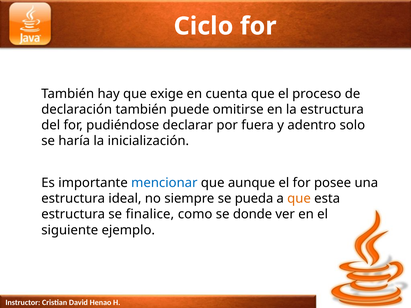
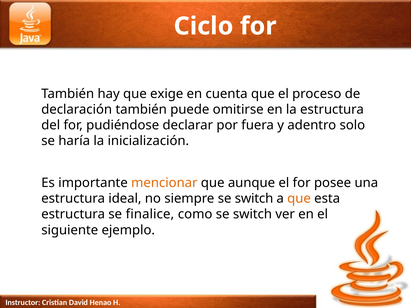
mencionar colour: blue -> orange (164, 183)
siempre se pueda: pueda -> switch (254, 199)
como se donde: donde -> switch (252, 215)
